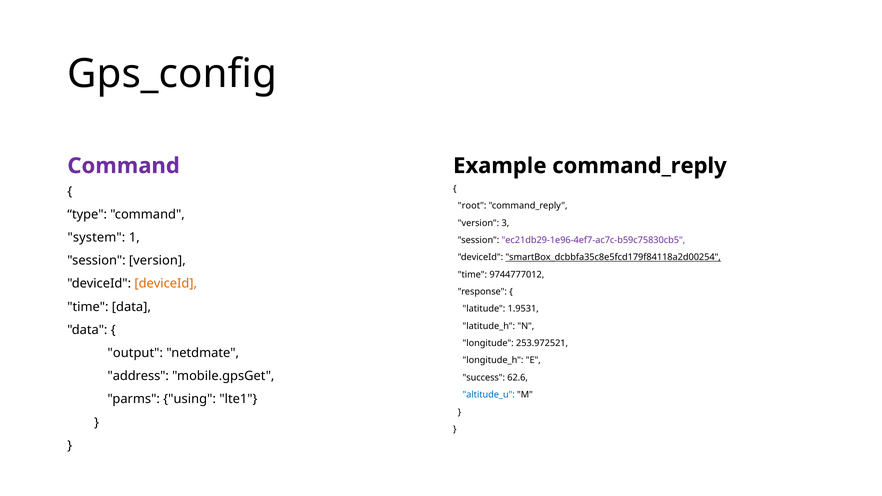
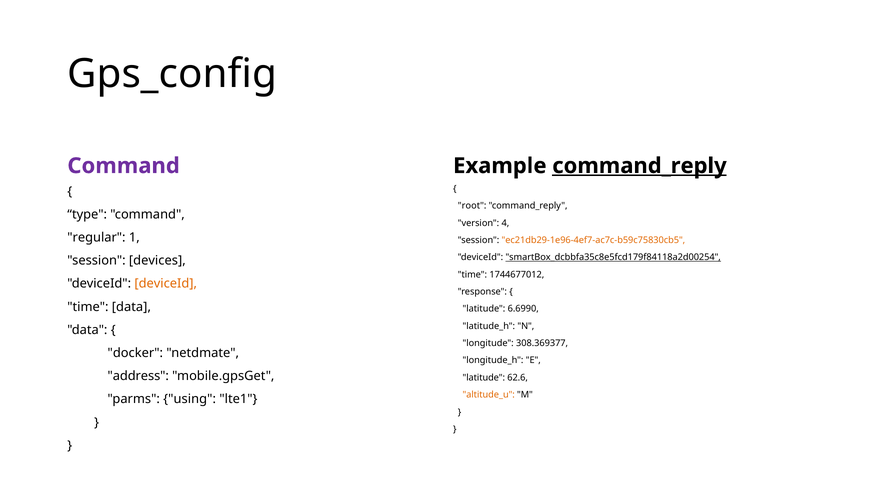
command_reply underline: none -> present (639, 166)
3: 3 -> 4 (505, 223)
system: system -> regular (96, 238)
ec21db29-1e96-4ef7-ac7c-b59c75830cb5 colour: purple -> orange (593, 240)
session version: version -> devices (157, 261)
9744777012: 9744777012 -> 1744677012 (517, 275)
1.9531: 1.9531 -> 6.6990 (523, 309)
253.972521: 253.972521 -> 308.369377 (542, 343)
output: output -> docker (135, 353)
success: success -> latitude (484, 378)
altitude_u colour: blue -> orange (489, 395)
